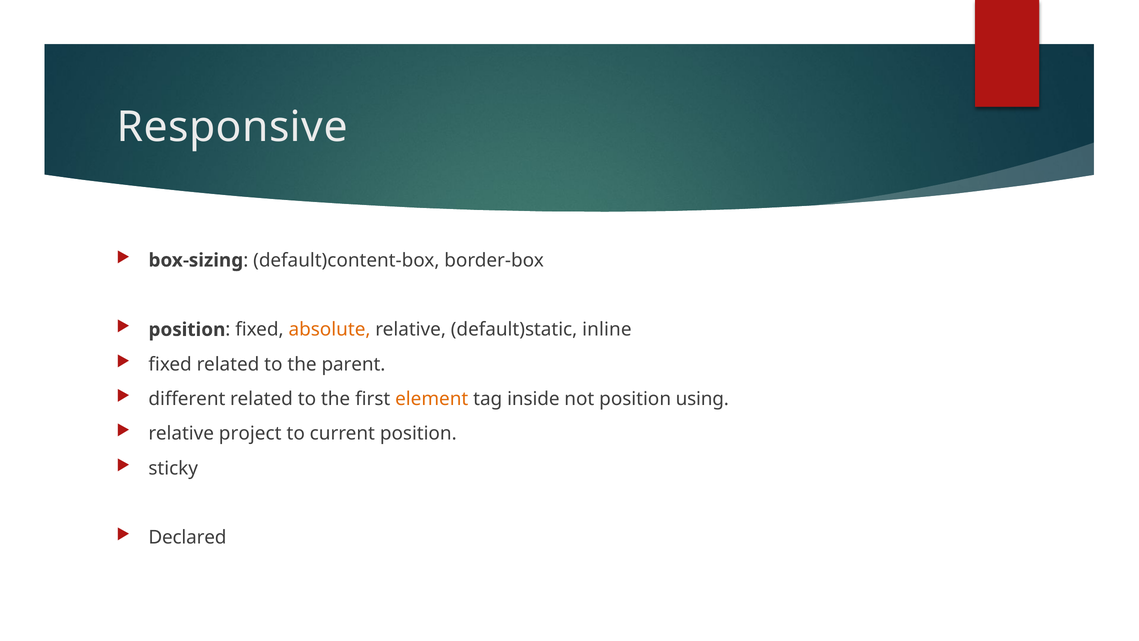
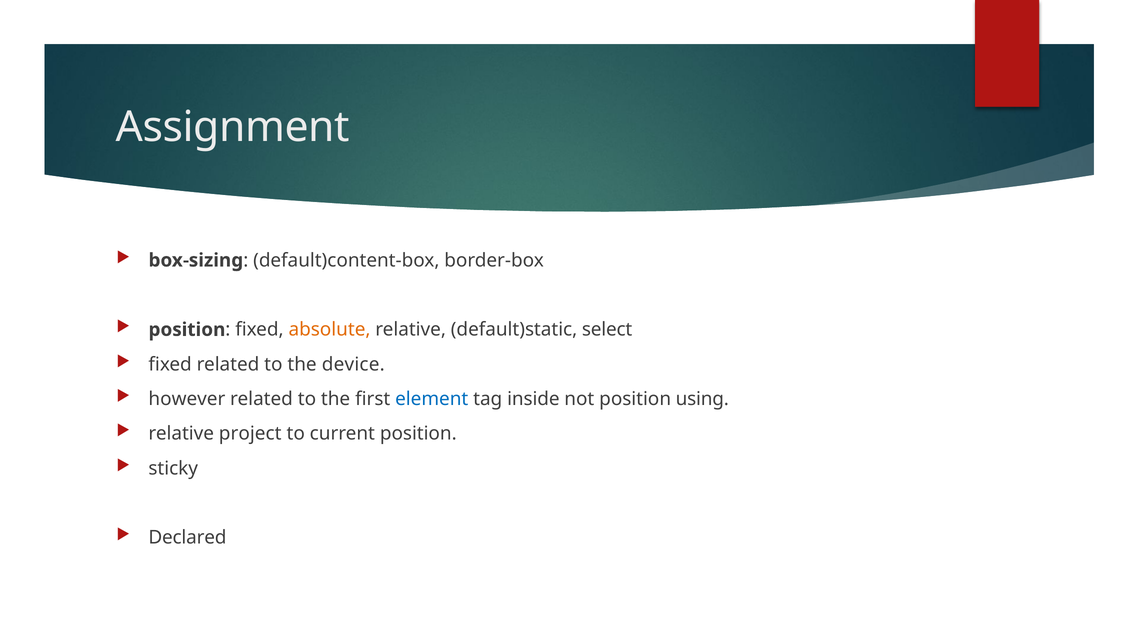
Responsive: Responsive -> Assignment (233, 127)
inline: inline -> select (607, 329)
parent: parent -> device (353, 364)
different: different -> however (187, 399)
element colour: orange -> blue (432, 399)
